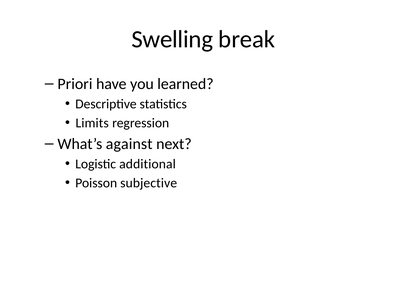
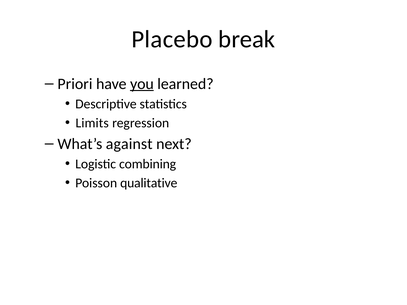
Swelling: Swelling -> Placebo (172, 39)
you underline: none -> present (142, 84)
additional: additional -> combining (148, 164)
subjective: subjective -> qualitative (149, 183)
